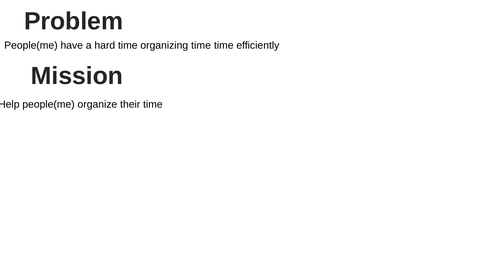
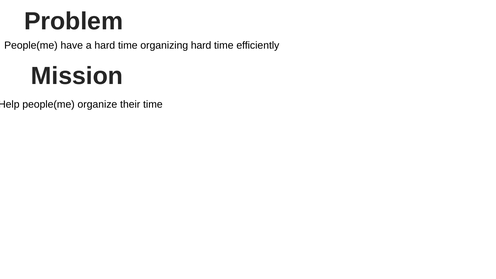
organizing time: time -> hard (201, 46)
